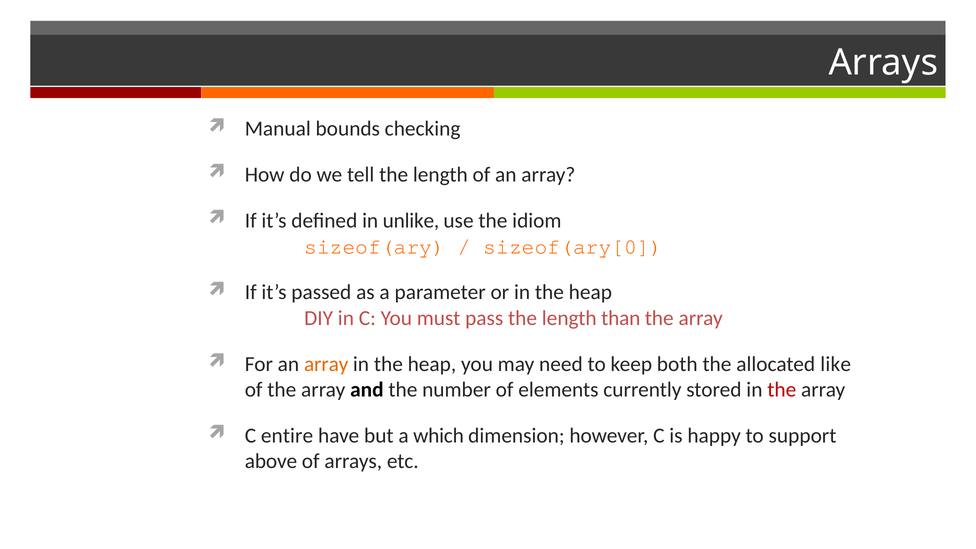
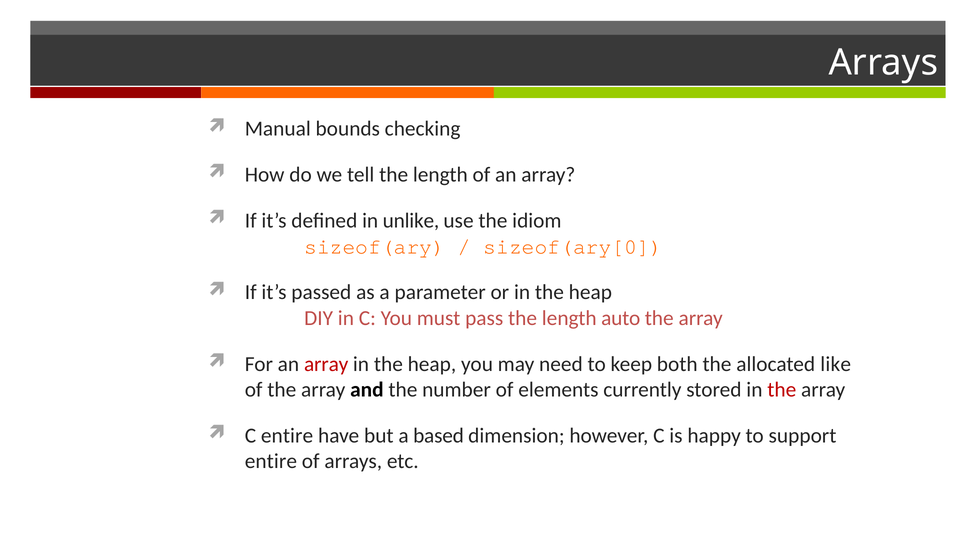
than: than -> auto (621, 318)
array colour: orange -> red (326, 364)
which: which -> based (439, 436)
above: above -> entire (271, 461)
